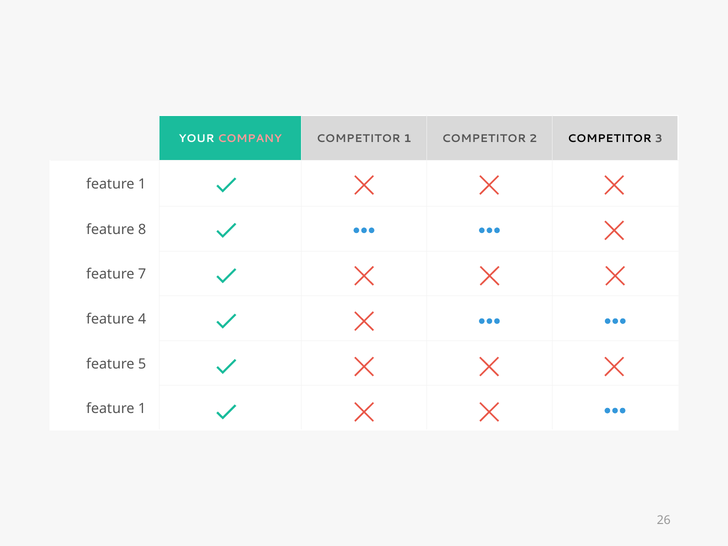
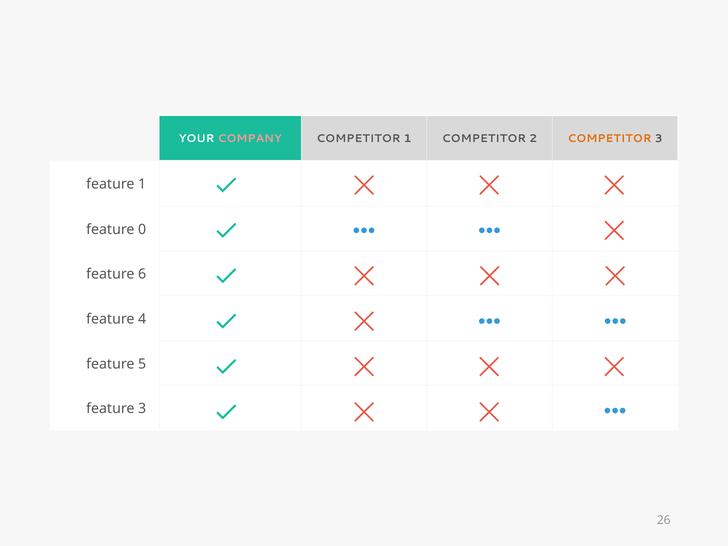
COMPETITOR colour: black -> orange (609, 139)
8: 8 -> 0 (142, 230)
7: 7 -> 6 (142, 274)
1: 1 -> 3 (142, 409)
